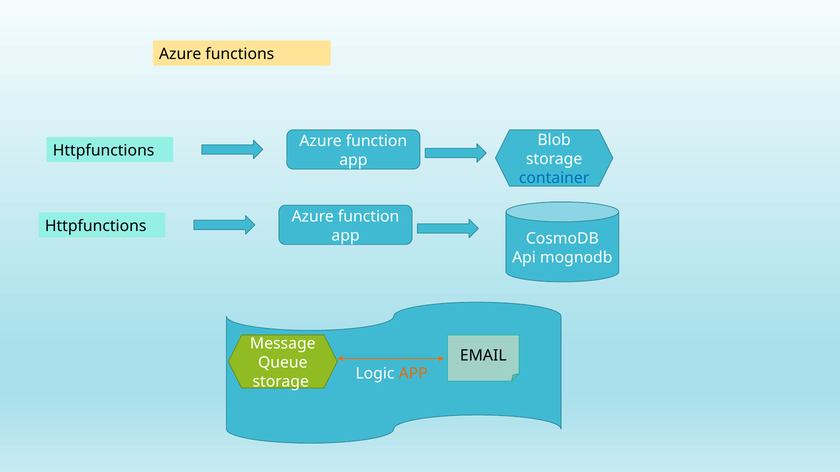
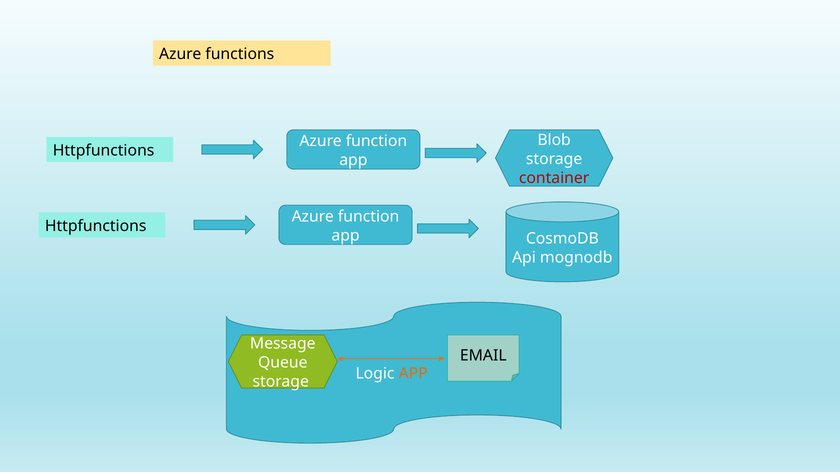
container colour: blue -> red (554, 178)
